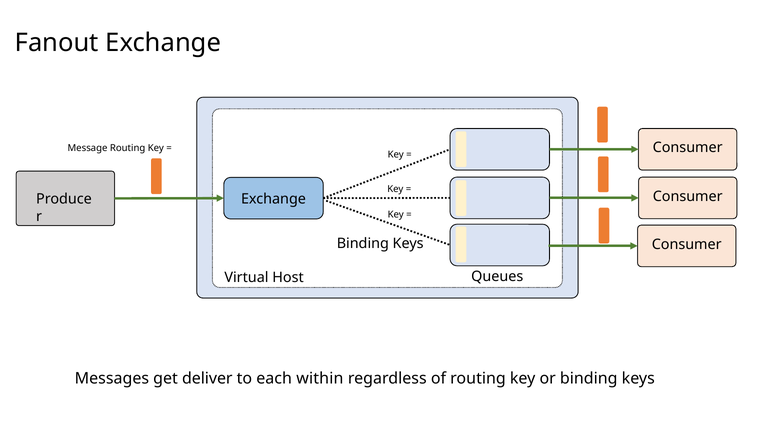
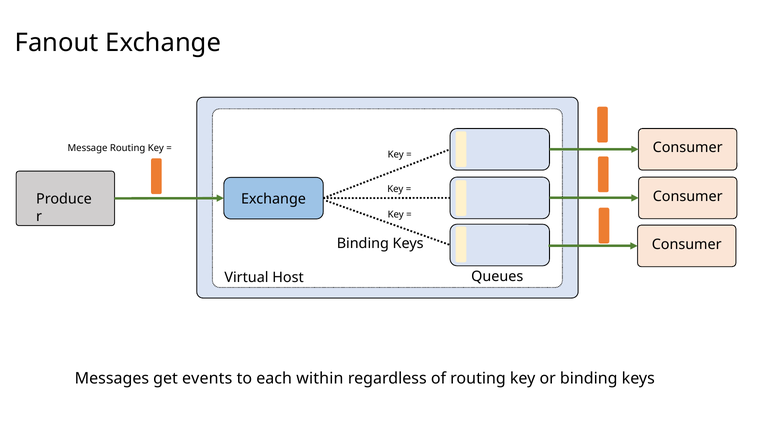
deliver: deliver -> events (207, 378)
